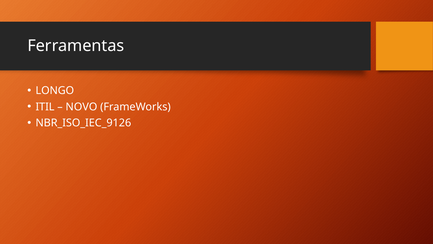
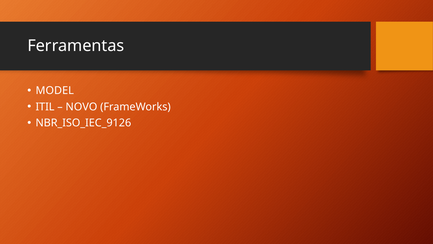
LONGO: LONGO -> MODEL (55, 90)
